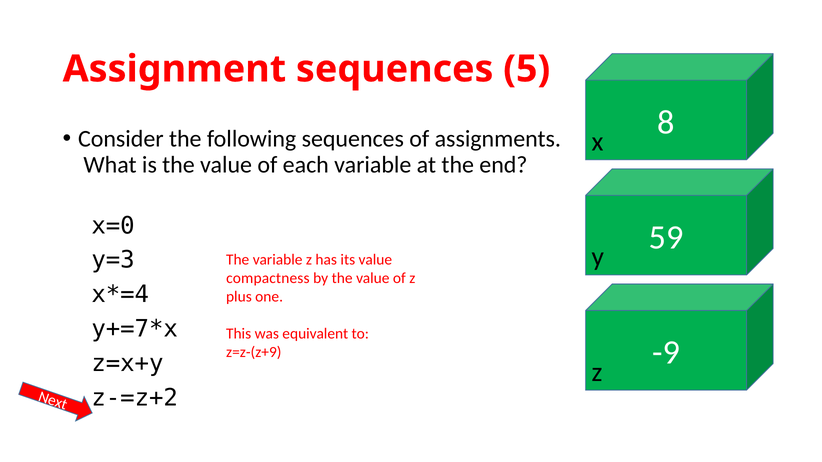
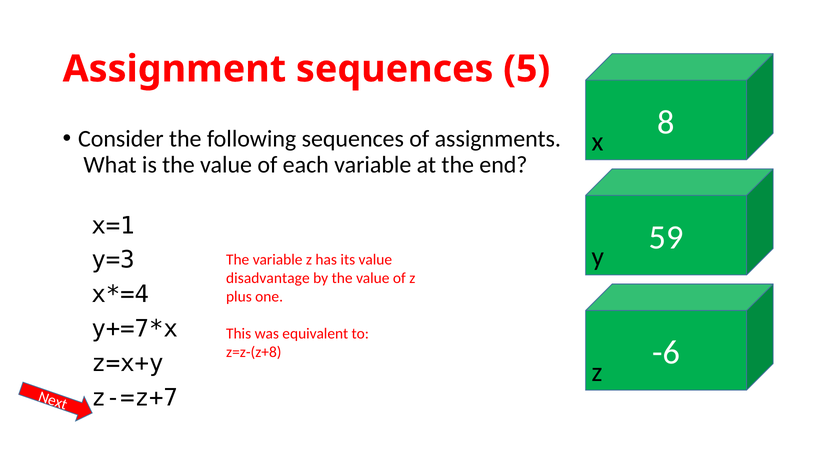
x=0: x=0 -> x=1 (113, 226)
compactness: compactness -> disadvantage (268, 278)
-9: -9 -> -6 (666, 353)
z=z-(z+9: z=z-(z+9 -> z=z-(z+8 (254, 352)
z-=z+2: z-=z+2 -> z-=z+7 (135, 398)
